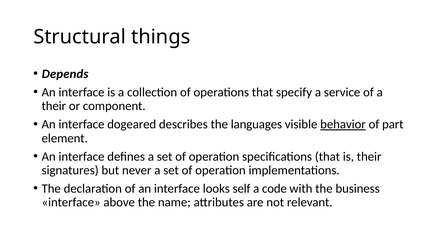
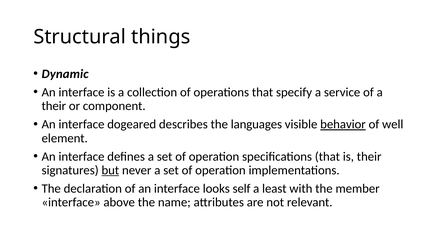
Depends: Depends -> Dynamic (65, 74)
part: part -> well (393, 125)
but underline: none -> present (110, 171)
code: code -> least (274, 189)
business: business -> member (358, 189)
